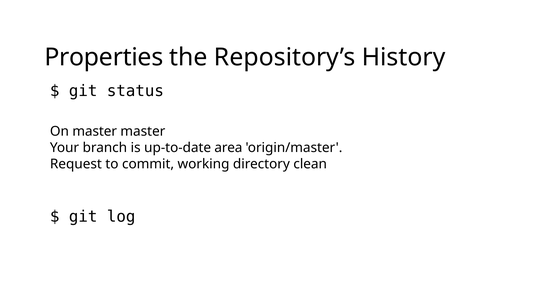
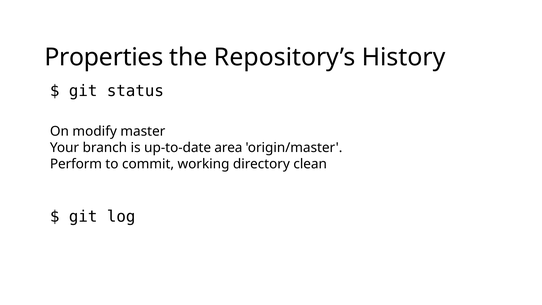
On master: master -> modify (95, 131)
Request: Request -> Perform (76, 164)
